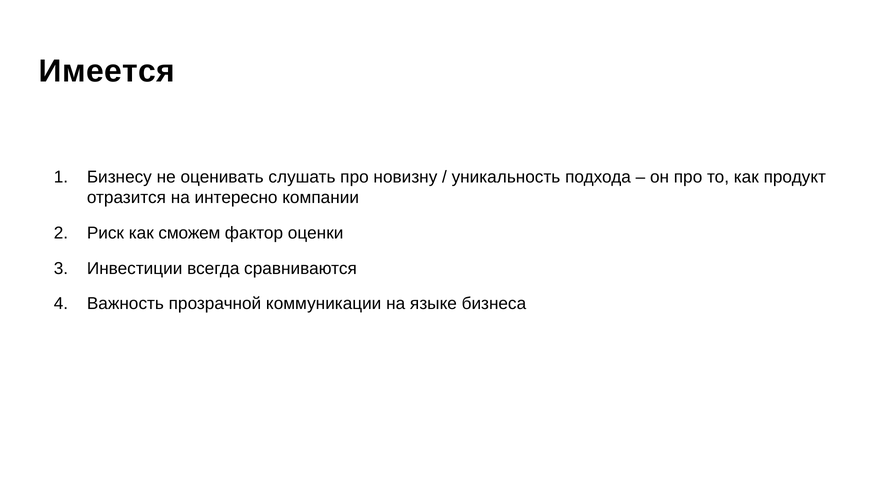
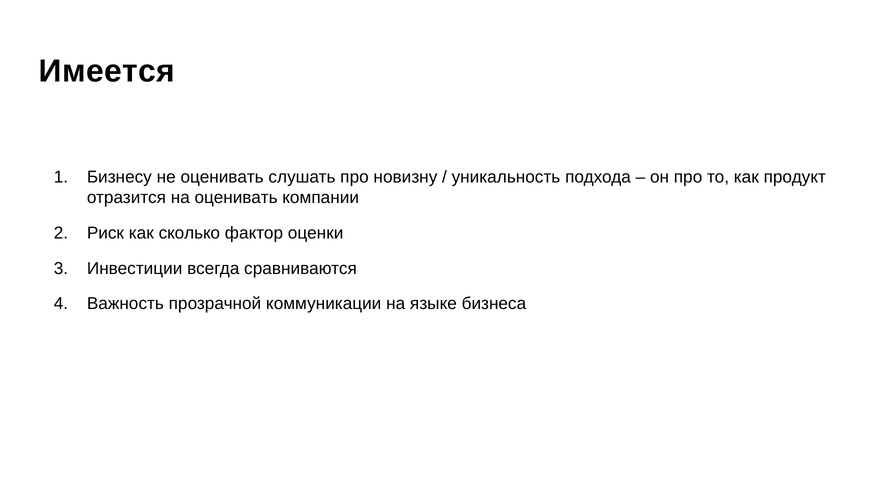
на интересно: интересно -> оценивать (236, 198)
сможем: сможем -> сколько (189, 233)
